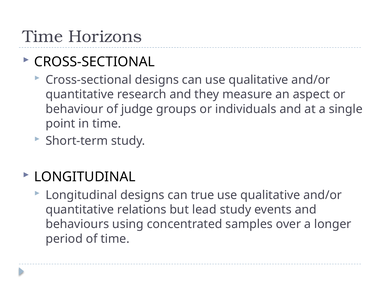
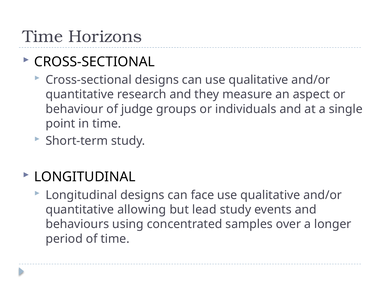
true: true -> face (202, 195)
relations: relations -> allowing (142, 210)
